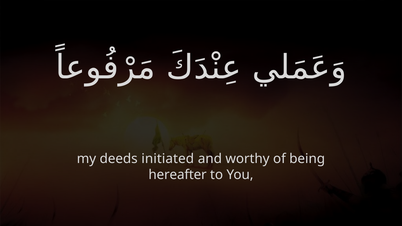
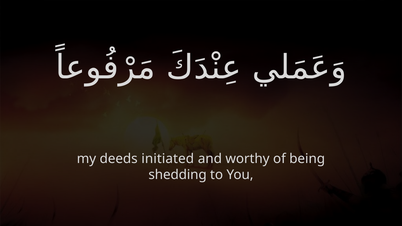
hereafter: hereafter -> shedding (178, 175)
